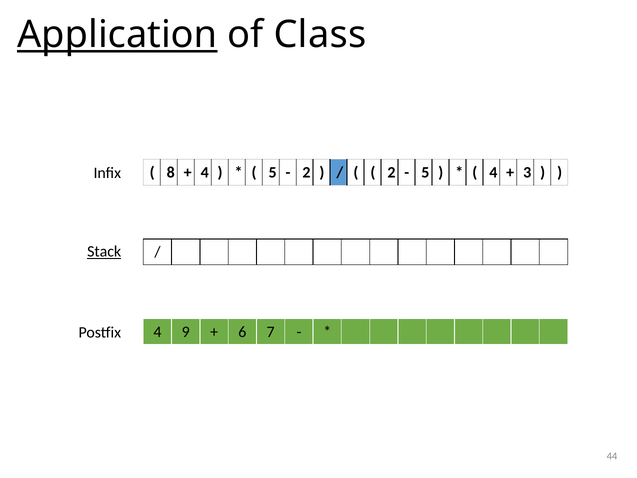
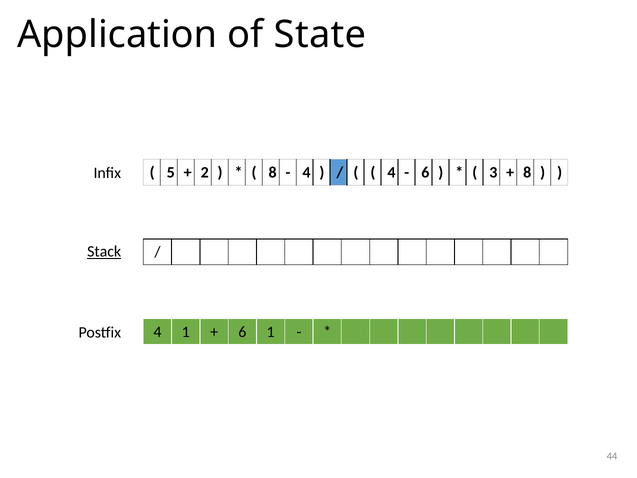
Application underline: present -> none (117, 35)
Class: Class -> State (320, 35)
8: 8 -> 5 (171, 172)
4: 4 -> 2 (205, 172)
5: 5 -> 8 (273, 172)
2: 2 -> 4 (307, 172)
2: 2 -> 4 (391, 172)
5: 5 -> 6 (425, 172)
4: 4 -> 3 (493, 172)
3: 3 -> 8 (527, 172)
4 9: 9 -> 1 (186, 332)
6 7: 7 -> 1 (271, 332)
